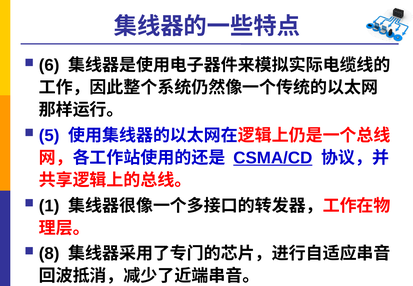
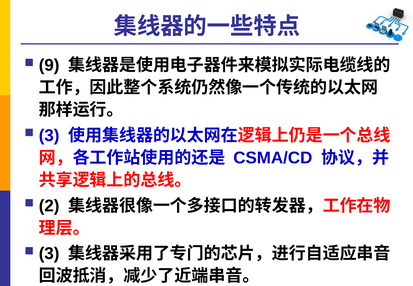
6: 6 -> 9 (49, 65)
5: 5 -> 3 (49, 135)
CSMA/CD underline: present -> none (273, 158)
1: 1 -> 2 (49, 206)
8: 8 -> 3 (49, 254)
